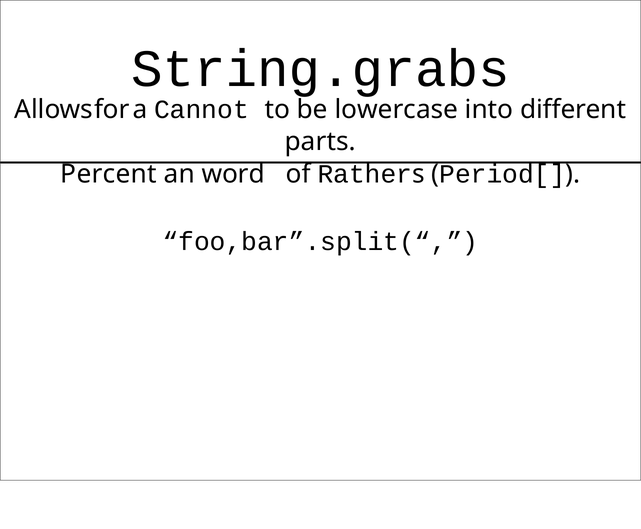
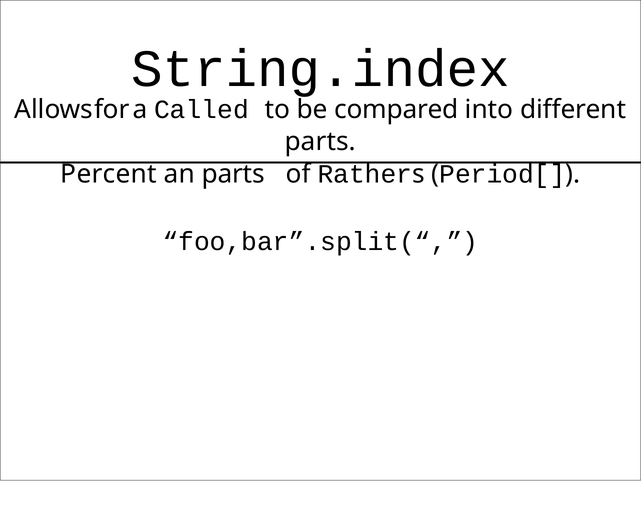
String.grabs: String.grabs -> String.index (320, 69)
Cannot: Cannot -> Called (201, 110)
lowercase: lowercase -> compared (397, 110)
an word: word -> parts (233, 174)
